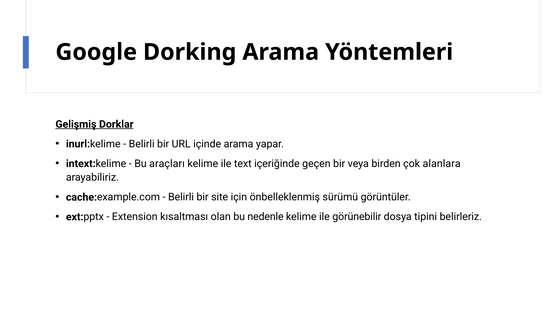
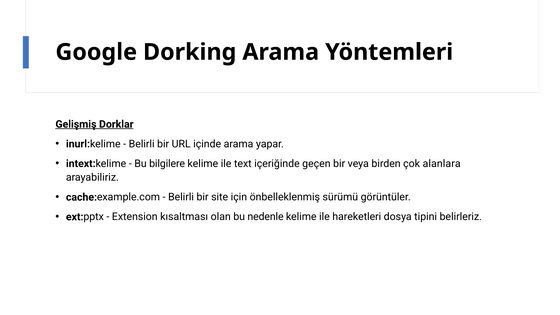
araçları: araçları -> bilgilere (167, 164)
görünebilir: görünebilir -> hareketleri (357, 217)
